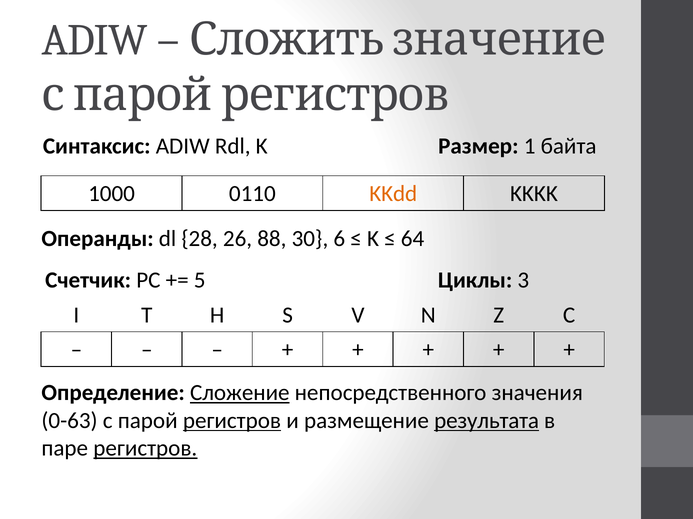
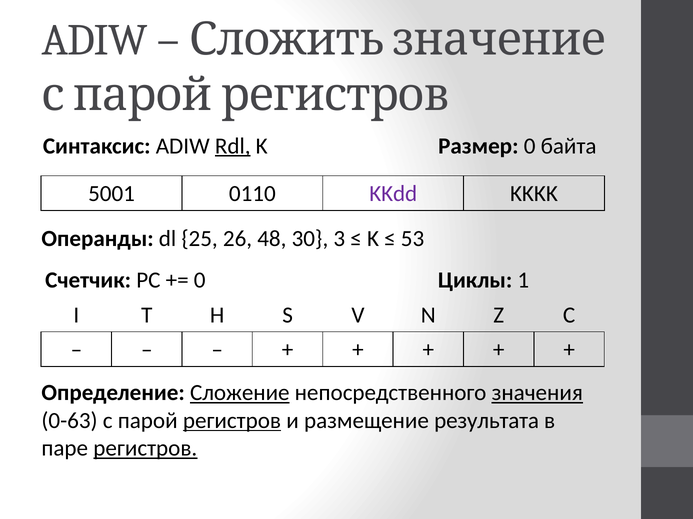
Rdl underline: none -> present (233, 146)
Размер 1: 1 -> 0 (530, 146)
1000: 1000 -> 5001 (112, 194)
KKdd colour: orange -> purple (393, 194)
28: 28 -> 25 (200, 239)
88: 88 -> 48 (272, 239)
6: 6 -> 3 (339, 239)
64: 64 -> 53 (413, 239)
5: 5 -> 0 (200, 281)
3: 3 -> 1 (523, 281)
значения underline: none -> present (537, 393)
результата underline: present -> none (487, 421)
